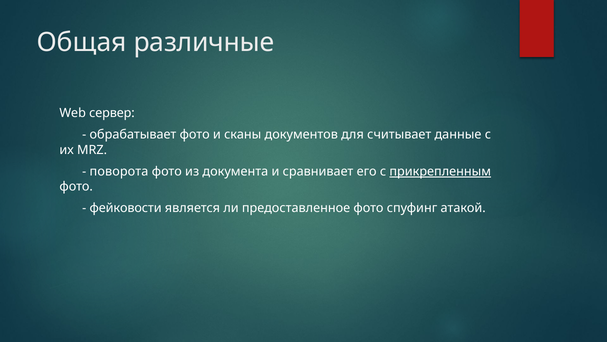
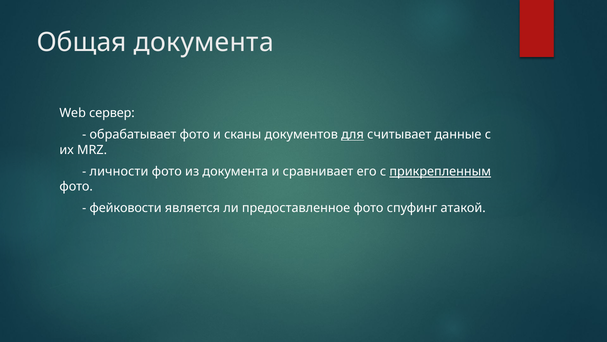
Общая различные: различные -> документа (204, 43)
для underline: none -> present (353, 134)
поворота: поворота -> личности (119, 171)
